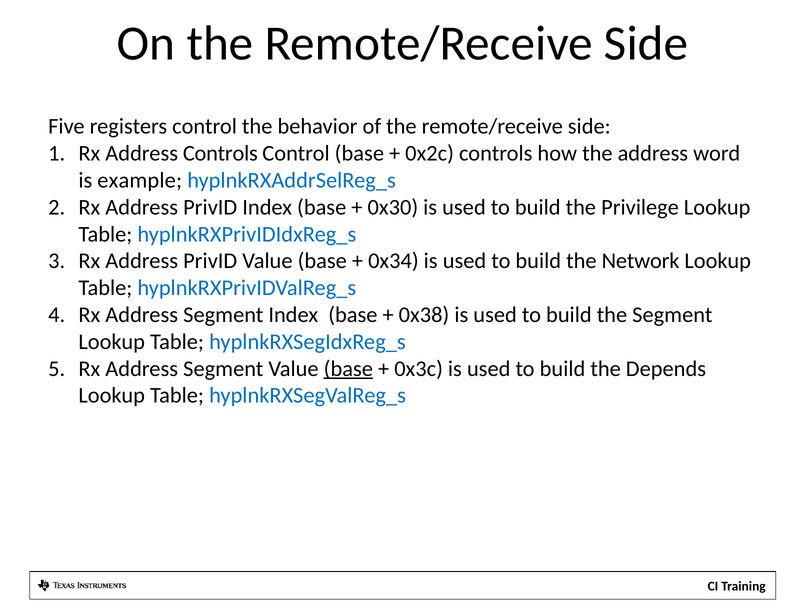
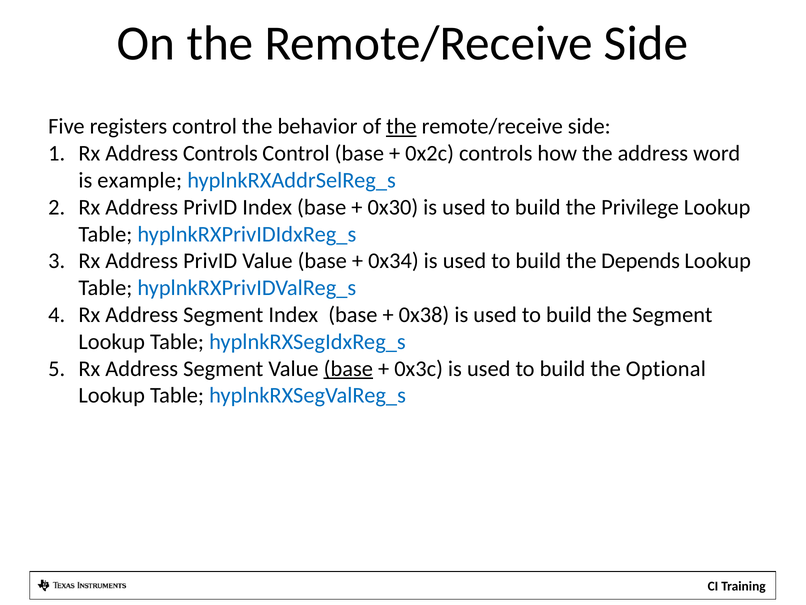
the underline: none -> present (401, 126)
Network: Network -> Depends (641, 261)
Depends: Depends -> Optional (666, 368)
